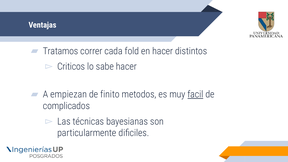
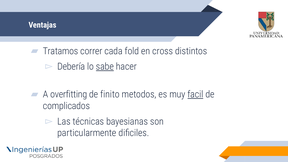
en hacer: hacer -> cross (163, 51)
Criticos: Criticos -> Debería (71, 67)
sabe underline: none -> present (105, 67)
empiezan: empiezan -> overfitting (69, 94)
